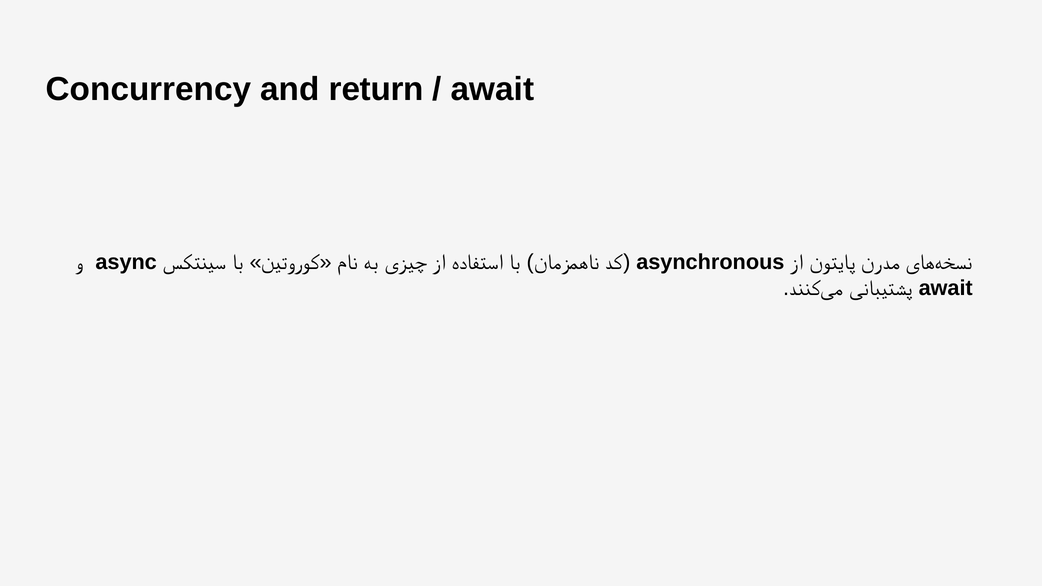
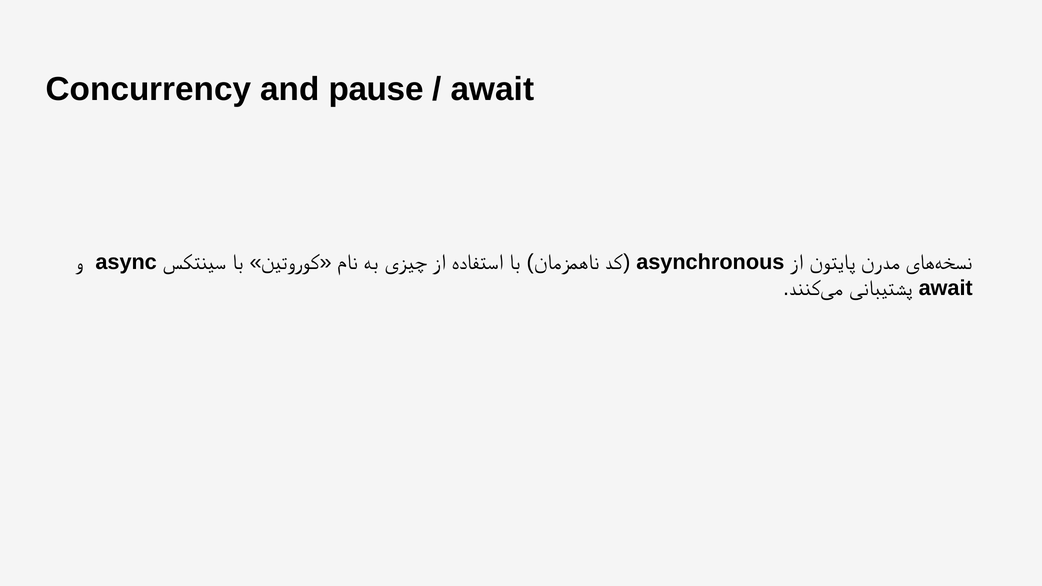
return: return -> pause (376, 89)
